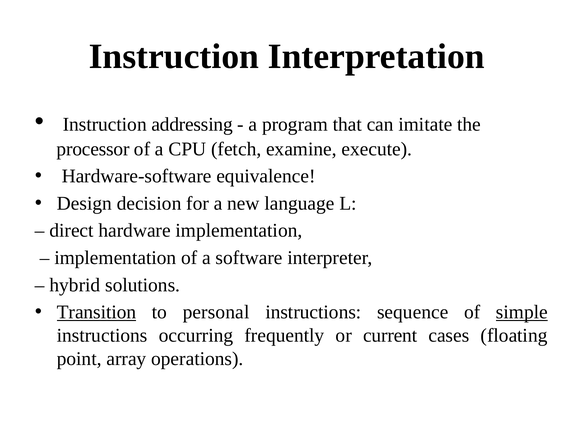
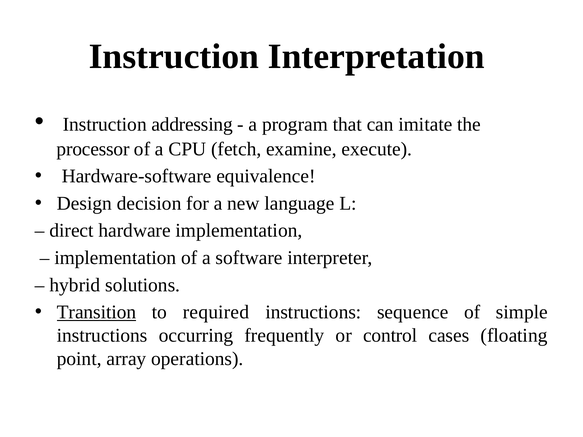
personal: personal -> required (216, 312)
simple underline: present -> none (522, 312)
current: current -> control (390, 336)
